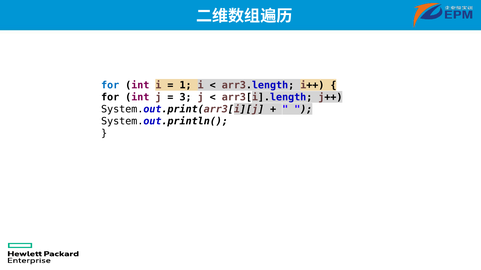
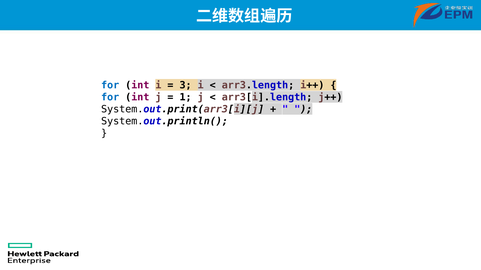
1: 1 -> 3 (186, 85)
for colour: black -> blue (110, 97)
3: 3 -> 1 (186, 97)
